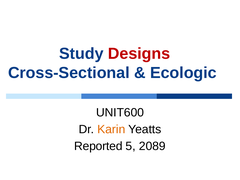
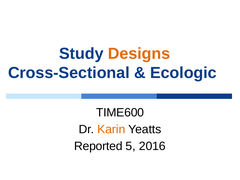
Designs colour: red -> orange (139, 54)
UNIT600: UNIT600 -> TIME600 (120, 113)
2089: 2089 -> 2016 (152, 146)
